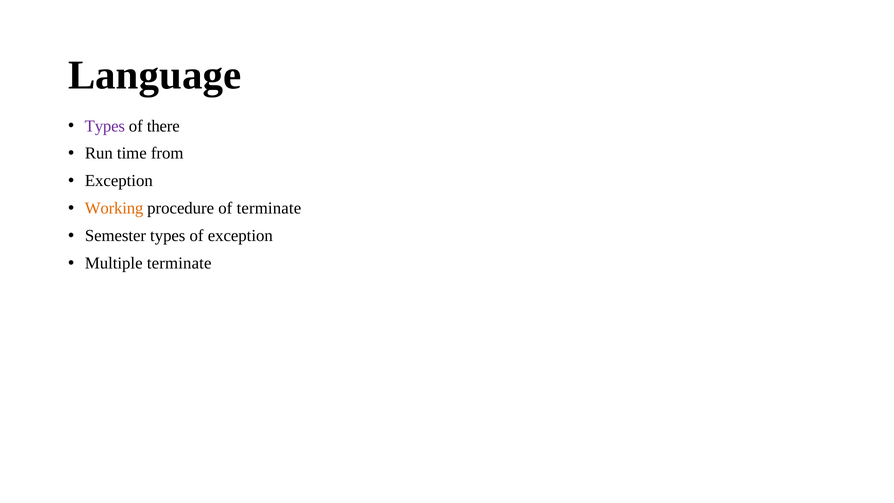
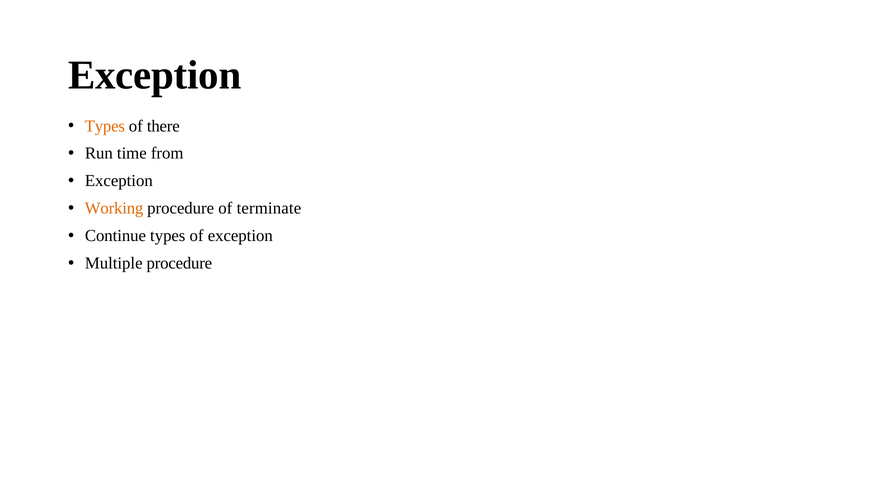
Language: Language -> Exception (155, 75)
Types colour: purple -> orange (105, 126)
Semester: Semester -> Continue (115, 236)
Multiple terminate: terminate -> procedure (179, 263)
